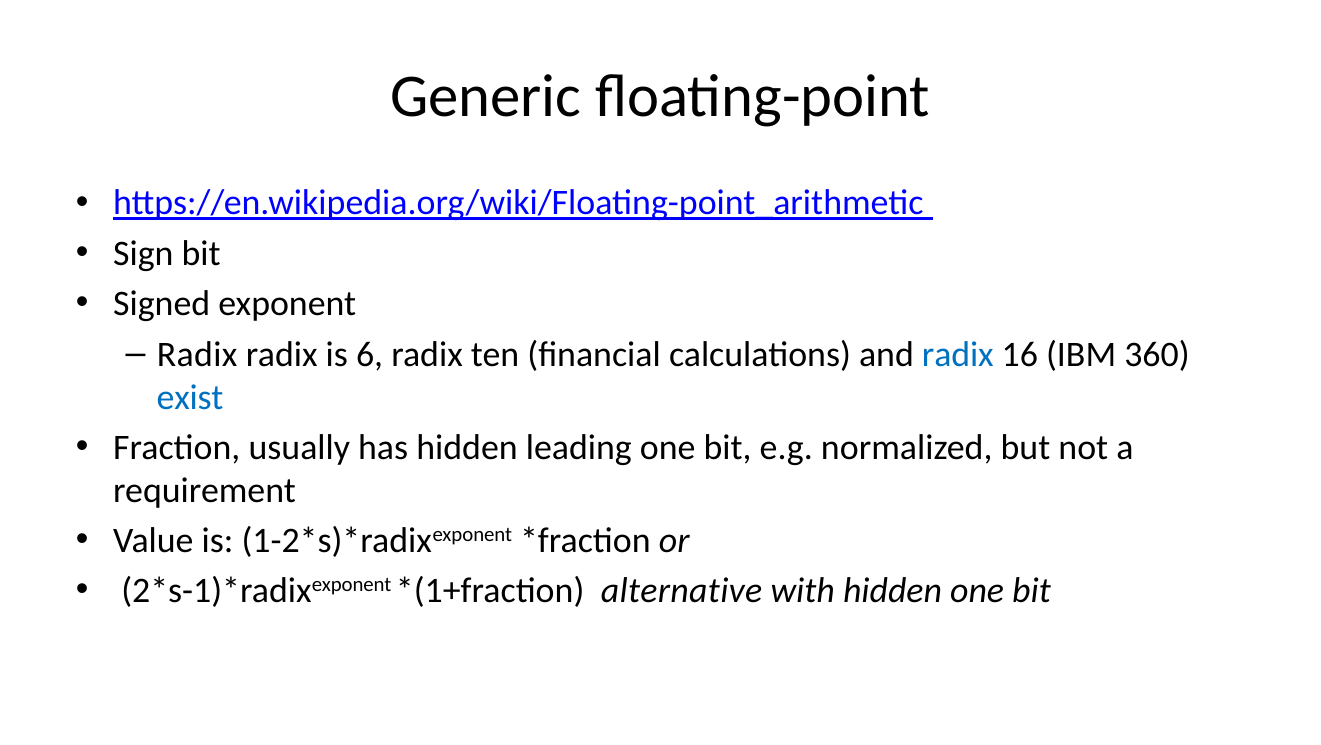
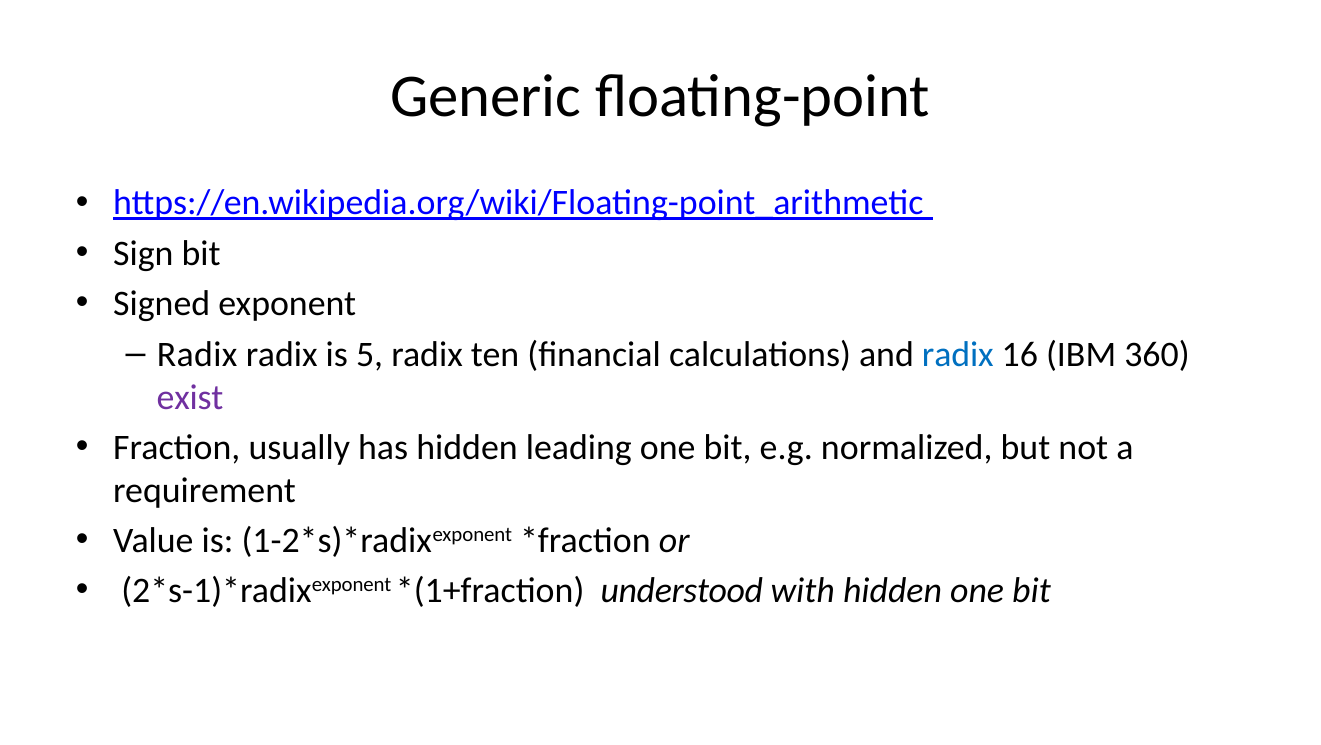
6: 6 -> 5 (370, 354)
exist colour: blue -> purple (190, 397)
alternative: alternative -> understood (682, 591)
